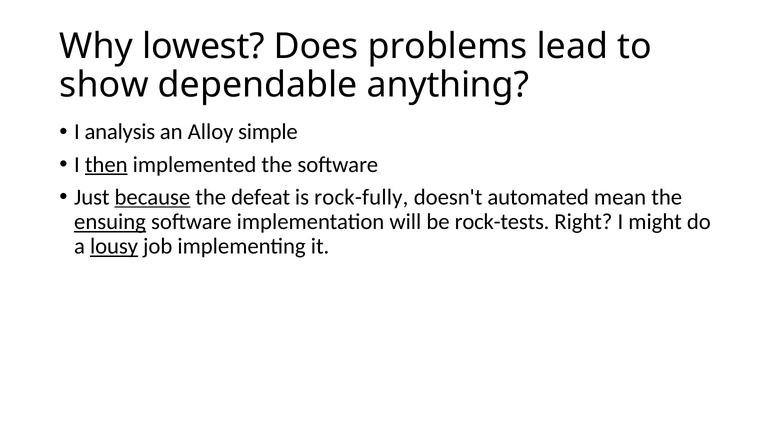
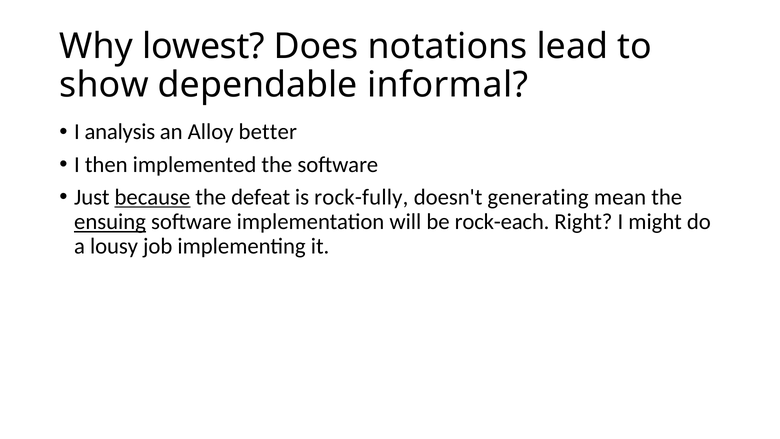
problems: problems -> notations (448, 46)
anything: anything -> informal (448, 85)
simple: simple -> better (268, 132)
then underline: present -> none (106, 164)
automated: automated -> generating (538, 197)
rock-tests: rock-tests -> rock-each (502, 222)
lousy underline: present -> none (114, 246)
